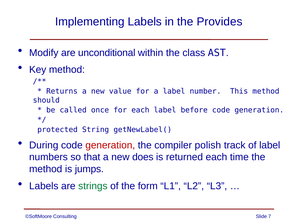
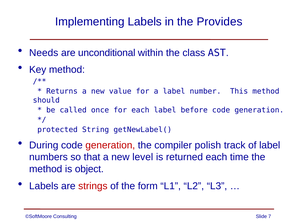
Modify: Modify -> Needs (44, 53)
does: does -> level (143, 157)
jumps: jumps -> object (89, 169)
strings colour: green -> red (93, 186)
